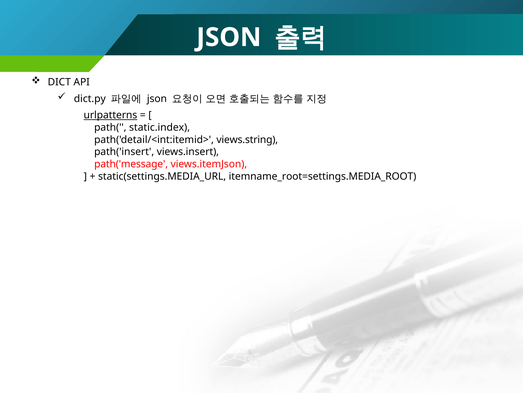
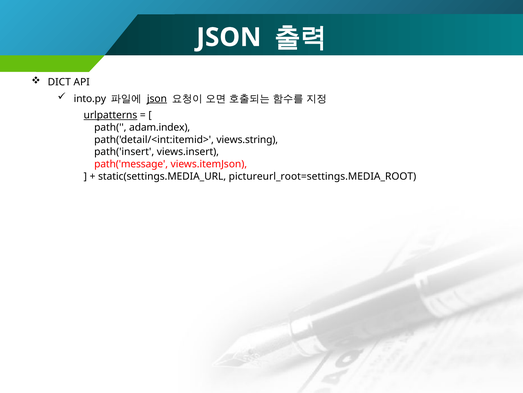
dict.py: dict.py -> into.py (90, 98)
json underline: none -> present (157, 98)
static.index: static.index -> adam.index (160, 127)
itemname_root=settings.MEDIA_ROOT: itemname_root=settings.MEDIA_ROOT -> pictureurl_root=settings.MEDIA_ROOT (322, 176)
